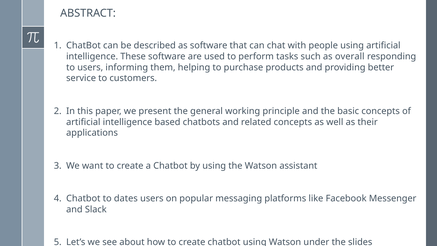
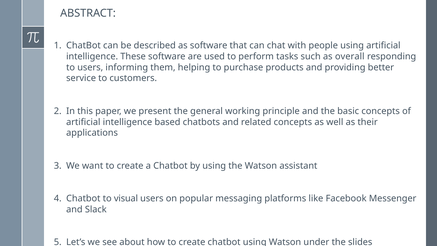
dates: dates -> visual (126, 198)
